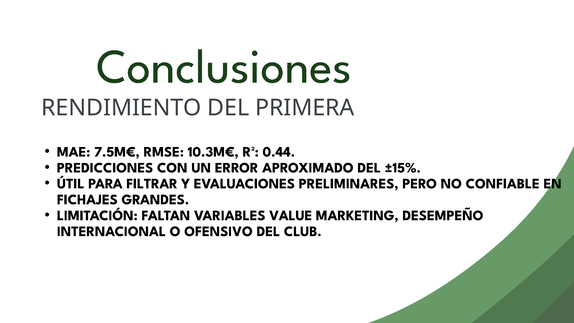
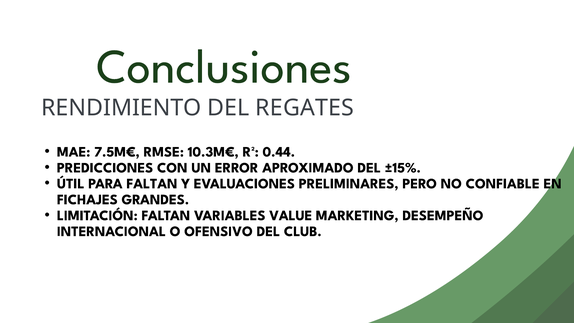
PRIMERA: PRIMERA -> REGATES (305, 108)
PARA FILTRAR: FILTRAR -> FALTAN (152, 184)
